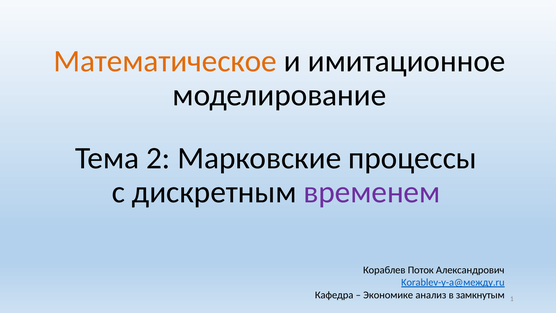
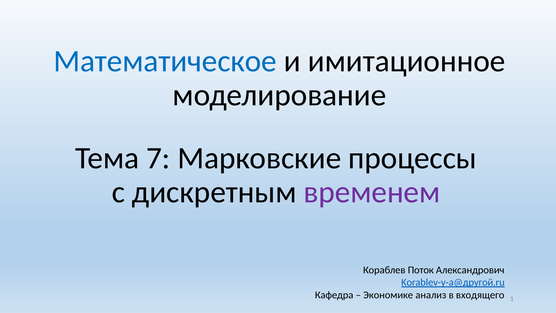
Математическое colour: orange -> blue (165, 61)
2: 2 -> 7 (158, 158)
Korablev-y-a@между.ru: Korablev-y-a@между.ru -> Korablev-y-a@другой.ru (453, 282)
замкнутым: замкнутым -> входящего (480, 295)
